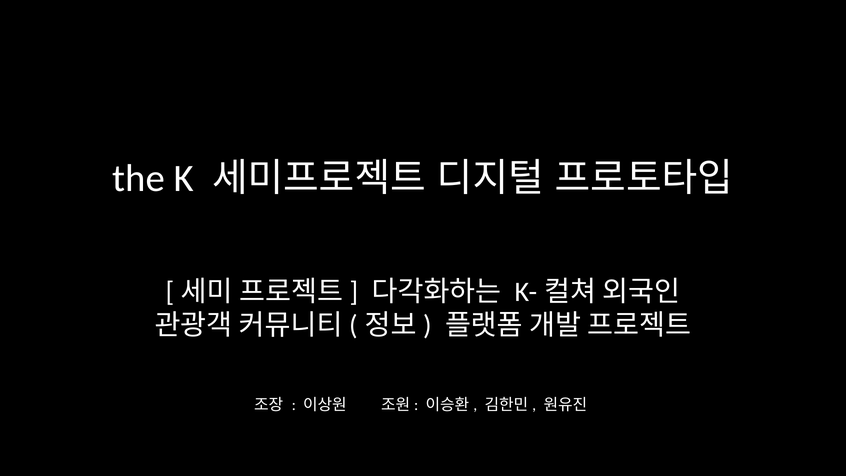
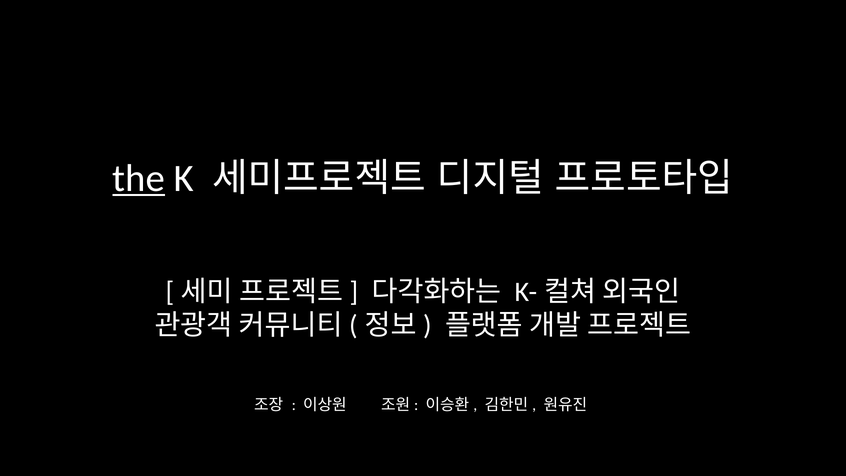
the underline: none -> present (139, 178)
